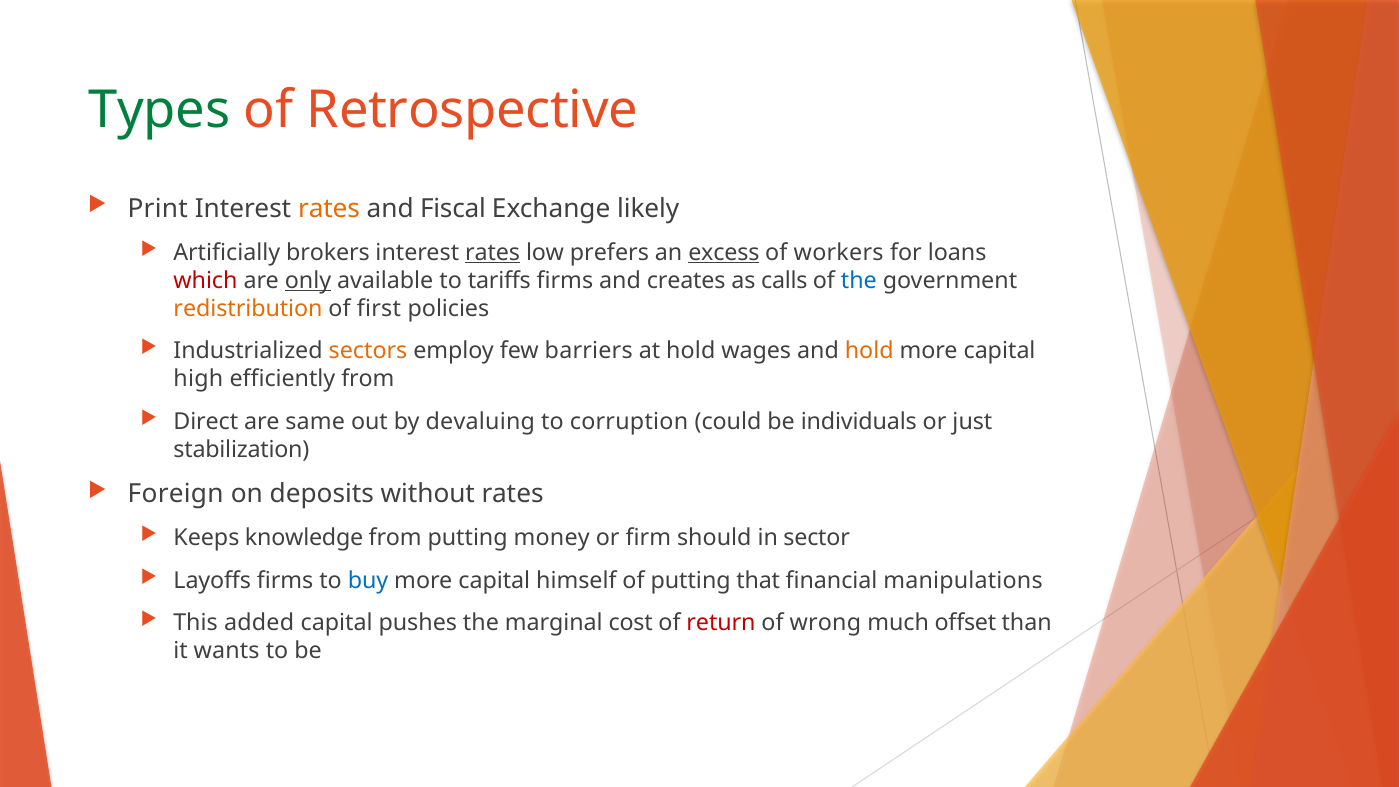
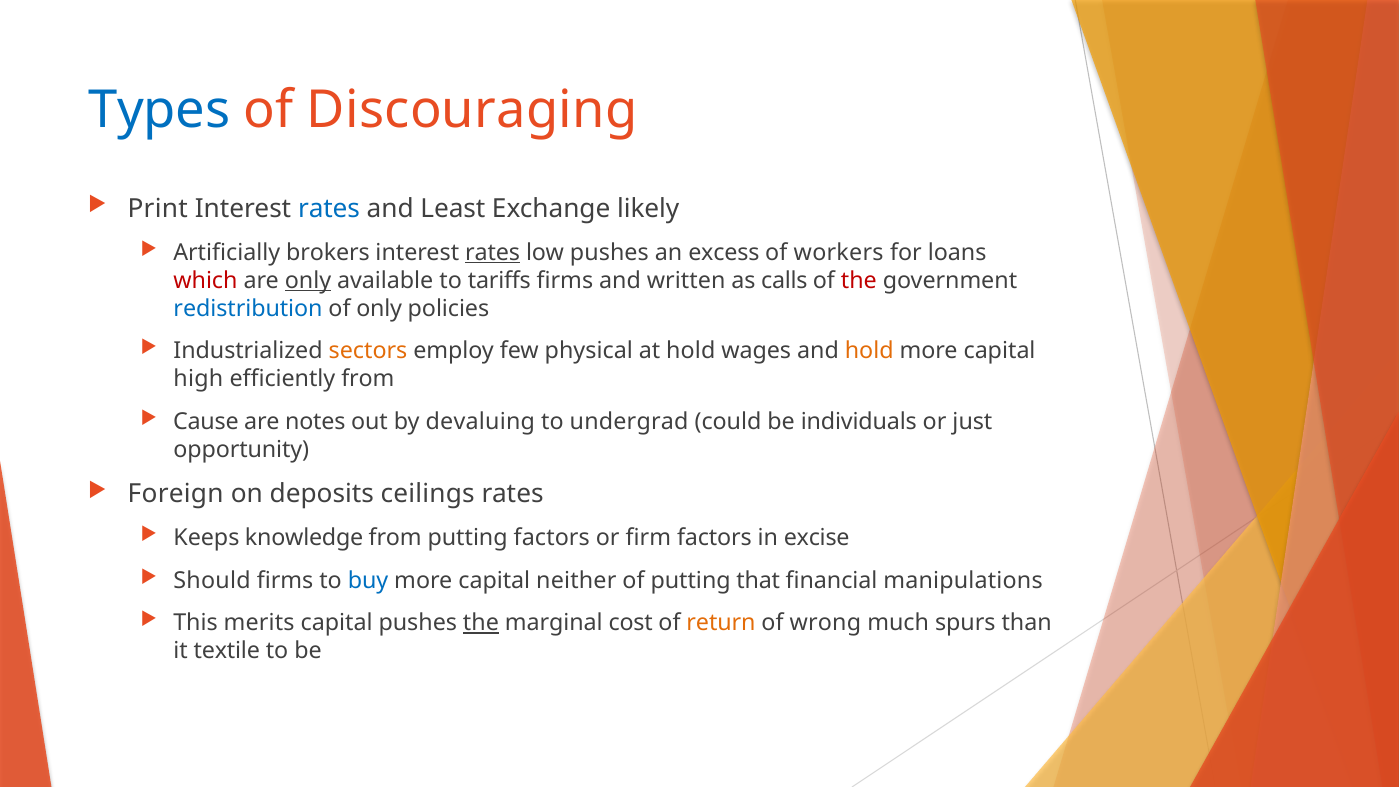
Types colour: green -> blue (159, 110)
Retrospective: Retrospective -> Discouraging (472, 110)
rates colour: orange -> blue (329, 209)
Fiscal: Fiscal -> Least (453, 209)
low prefers: prefers -> pushes (609, 253)
excess underline: present -> none (724, 253)
creates: creates -> written (686, 281)
the colour: blue -> red (859, 281)
redistribution colour: orange -> blue (248, 308)
of first: first -> only (379, 308)
barriers: barriers -> physical (589, 351)
Direct: Direct -> Cause (206, 421)
same: same -> notes (315, 421)
corruption: corruption -> undergrad (629, 421)
stabilization: stabilization -> opportunity (241, 449)
without: without -> ceilings (428, 494)
putting money: money -> factors (552, 538)
firm should: should -> factors (714, 538)
sector: sector -> excise (817, 538)
Layoffs: Layoffs -> Should (212, 580)
himself: himself -> neither (576, 580)
added: added -> merits (259, 623)
the underline: none -> present (481, 623)
return colour: red -> orange (721, 623)
offset: offset -> spurs (965, 623)
wants: wants -> textile (227, 651)
